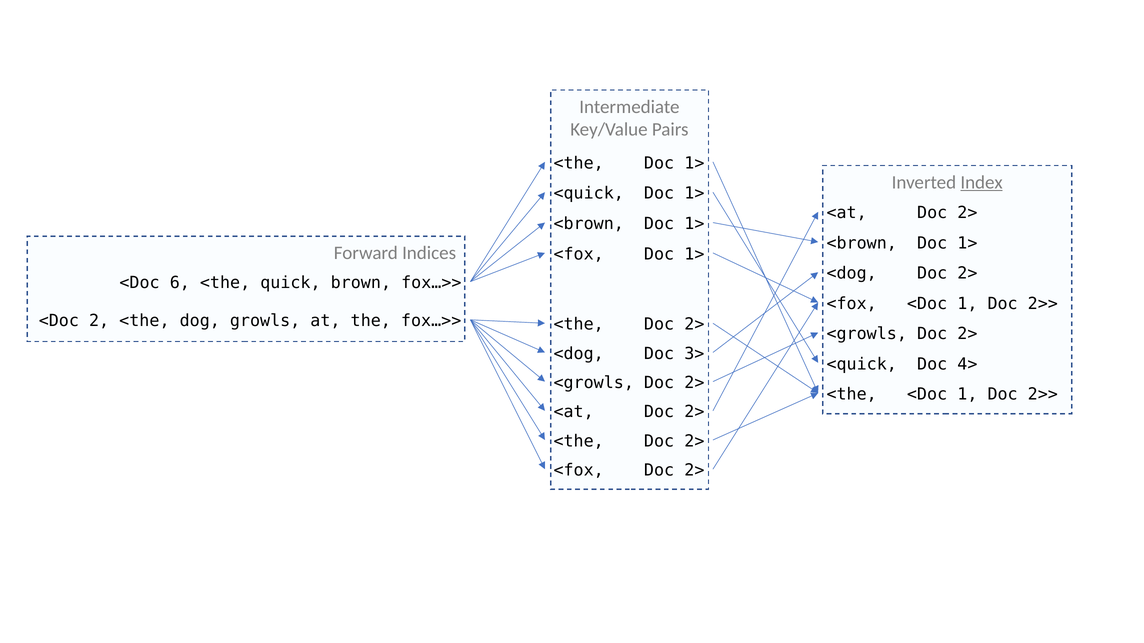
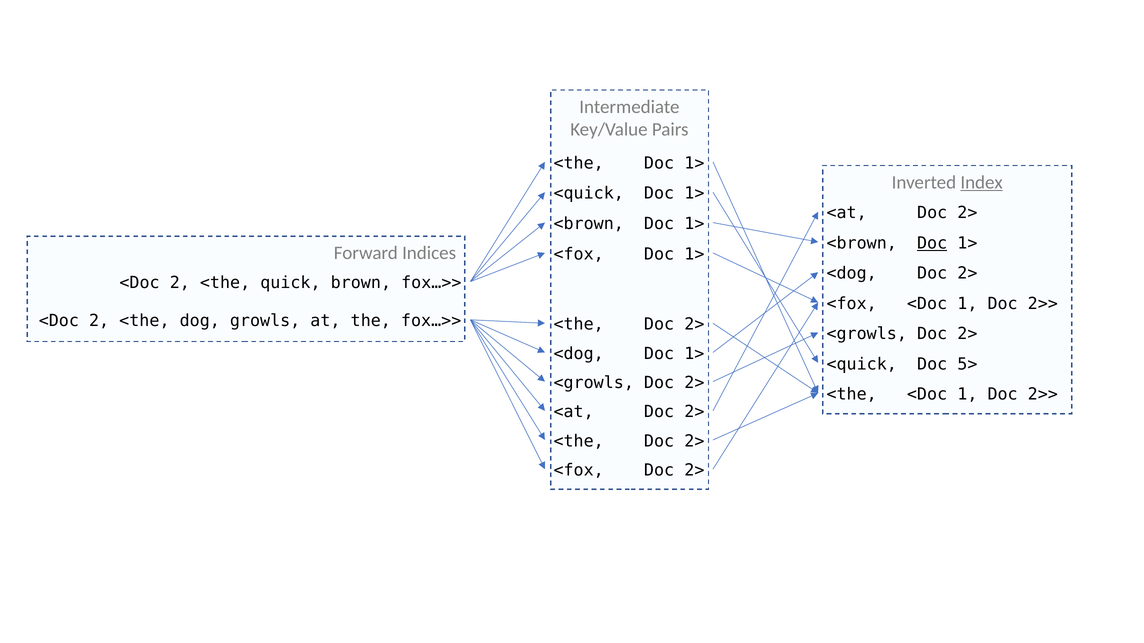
Doc underline: none -> present (932, 243)
6: 6 -> 2 (180, 283)
<dog Doc 3>: 3> -> 1> (694, 354)
4>: 4> -> 5> (967, 364)
